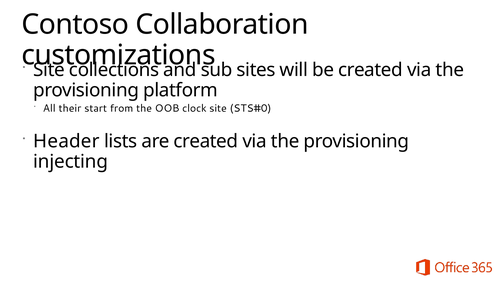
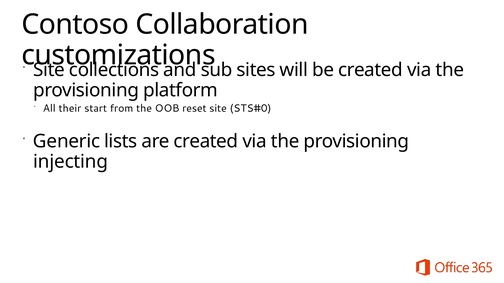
clock: clock -> reset (194, 108)
Header: Header -> Generic (67, 141)
